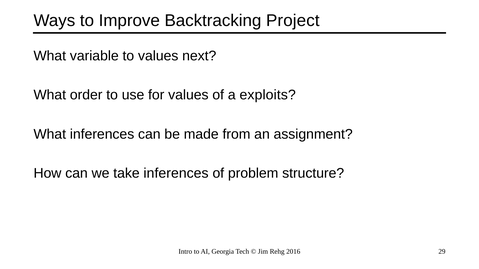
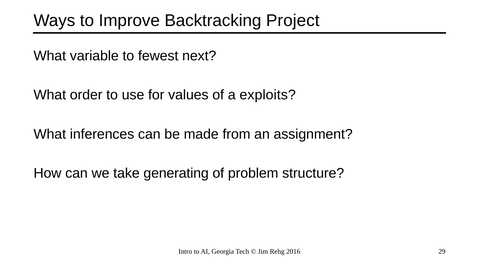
to values: values -> fewest (158, 56)
take inferences: inferences -> generating (176, 174)
